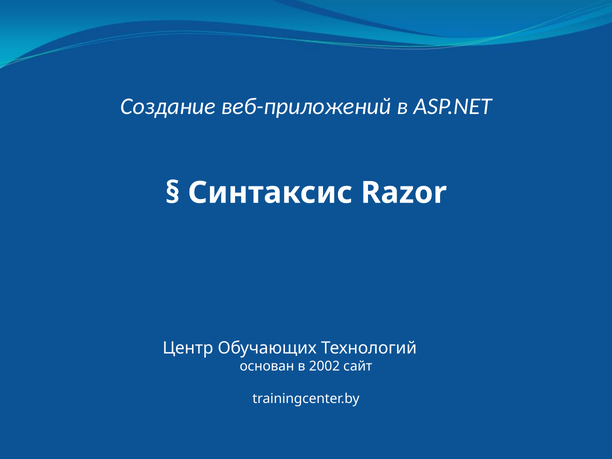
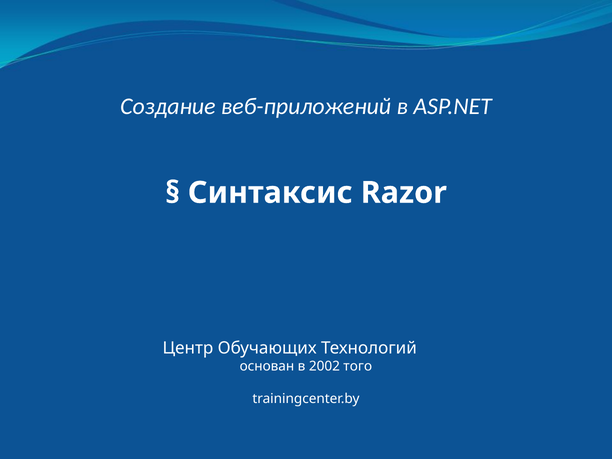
сайт: сайт -> того (358, 366)
